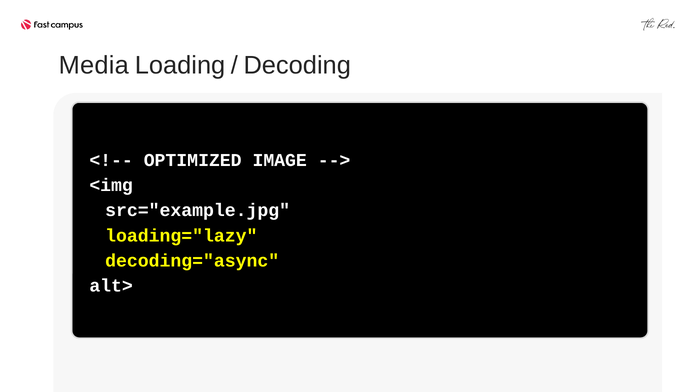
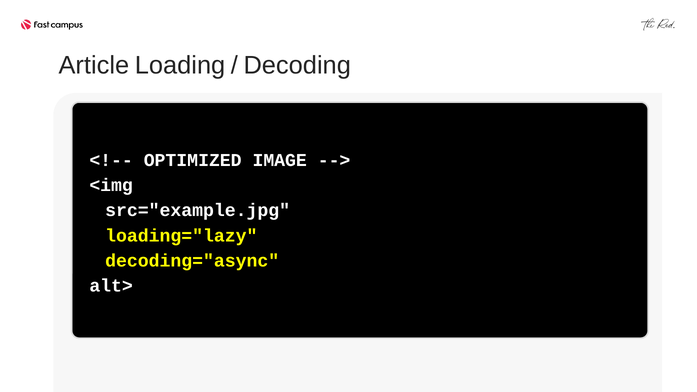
Media: Media -> Article (94, 65)
